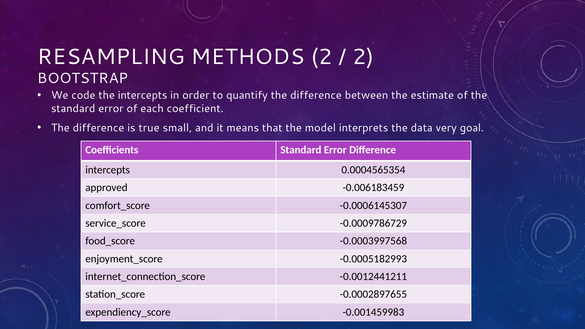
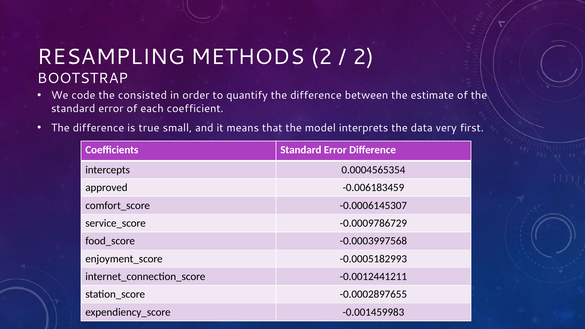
the intercepts: intercepts -> consisted (142, 95)
goal: goal -> first (472, 128)
